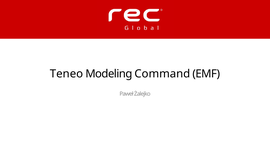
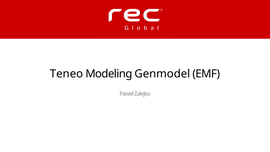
Command: Command -> Genmodel (162, 74)
